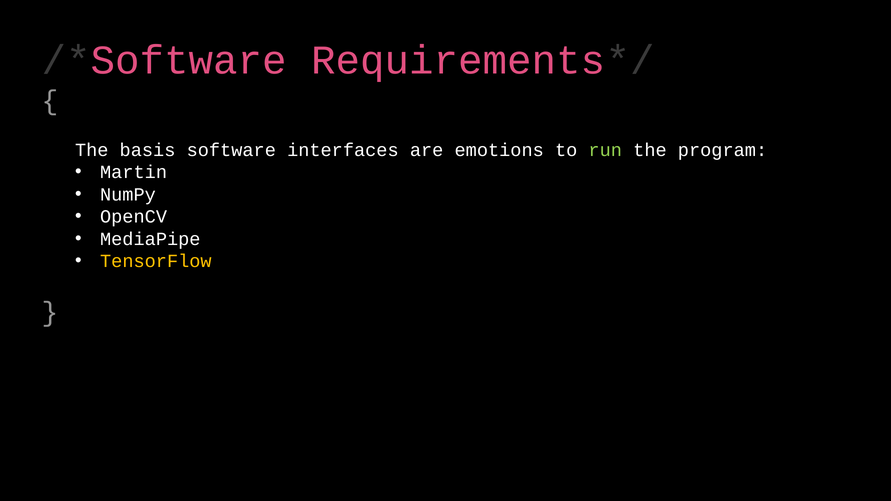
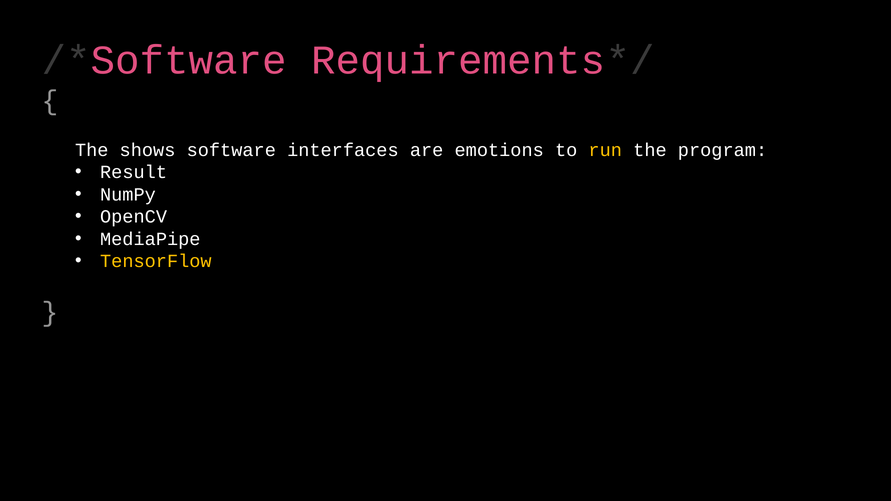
basis: basis -> shows (147, 150)
run colour: light green -> yellow (605, 150)
Martin: Martin -> Result (134, 172)
